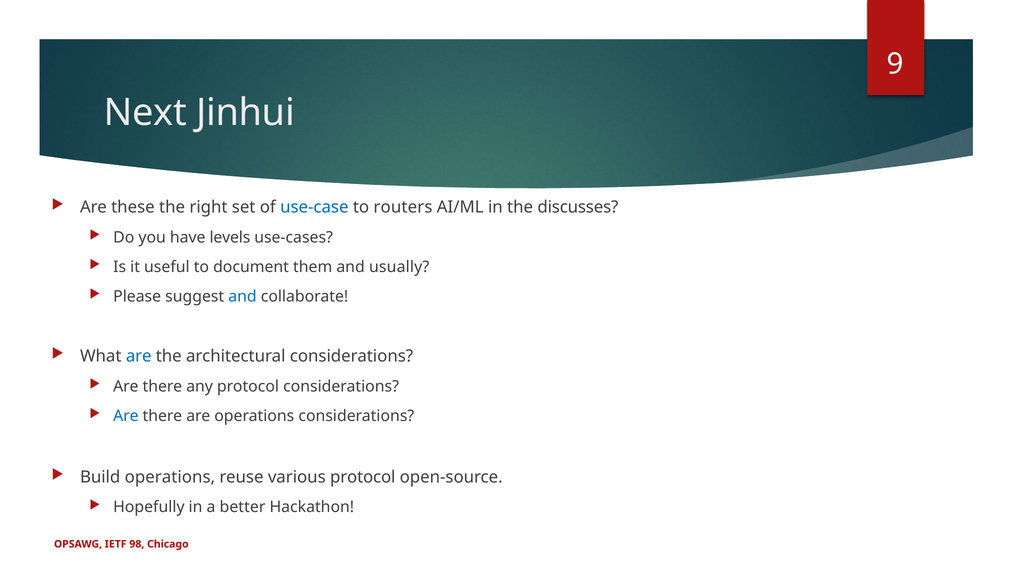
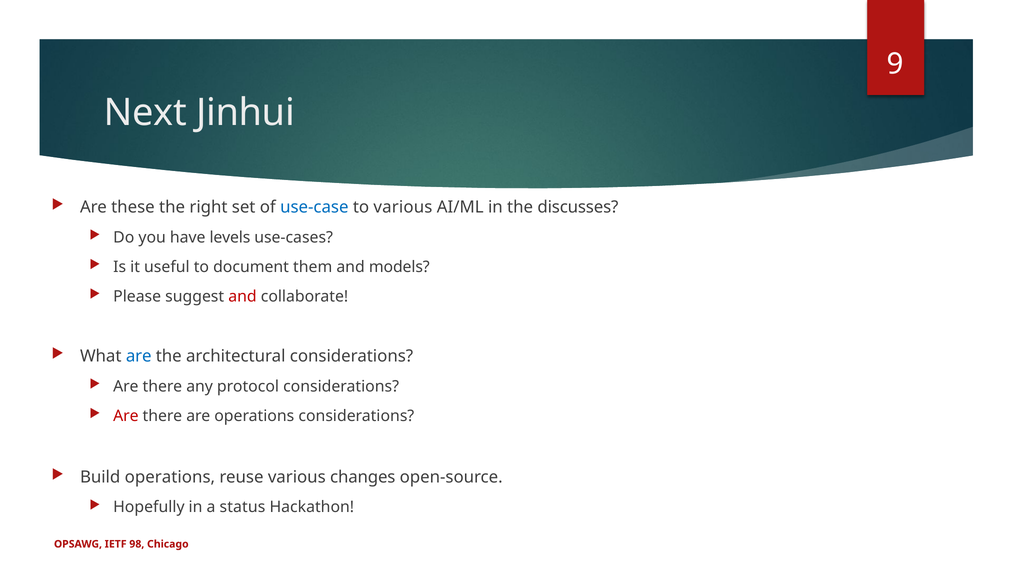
to routers: routers -> various (403, 207)
usually: usually -> models (399, 267)
and colour: blue -> red (242, 296)
Are colour: blue -> red (126, 416)
various protocol: protocol -> changes (363, 477)
better: better -> status (242, 507)
